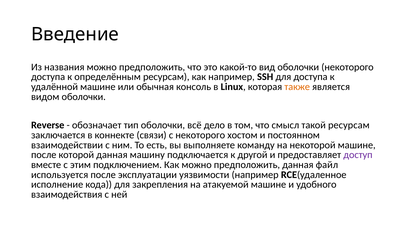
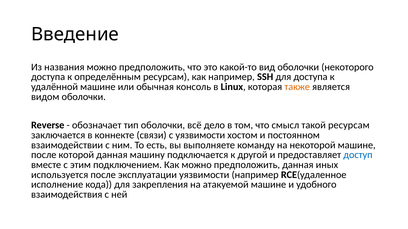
с некоторого: некоторого -> уязвимости (200, 135)
доступ colour: purple -> blue (358, 155)
файл: файл -> иных (327, 165)
